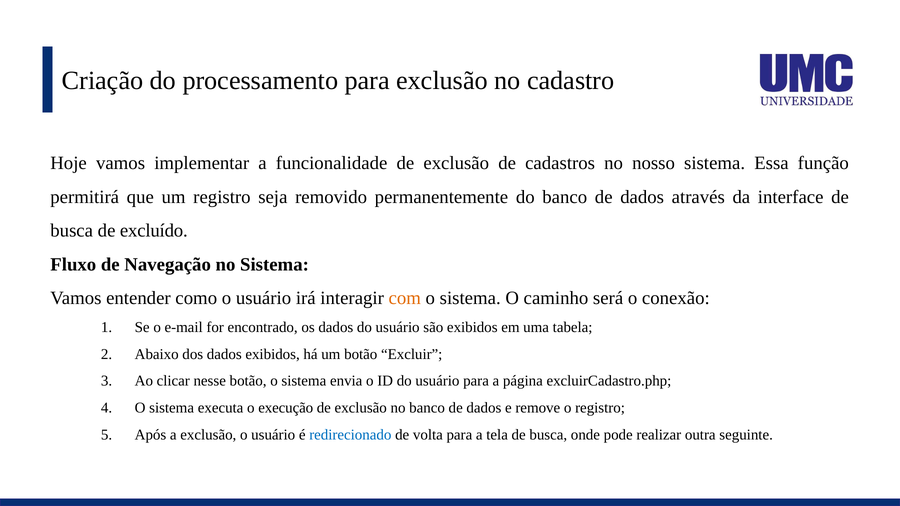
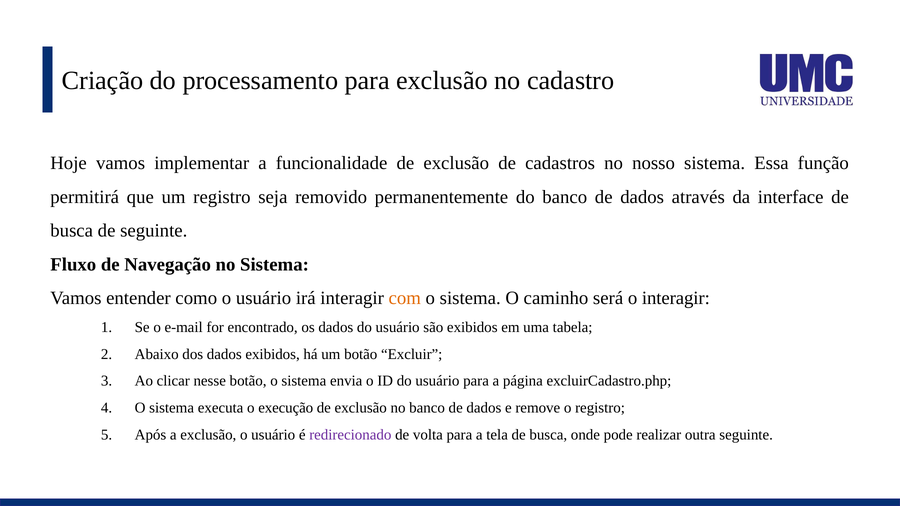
de excluído: excluído -> seguinte (154, 231)
o conexão: conexão -> interagir (676, 298)
redirecionado colour: blue -> purple (350, 435)
